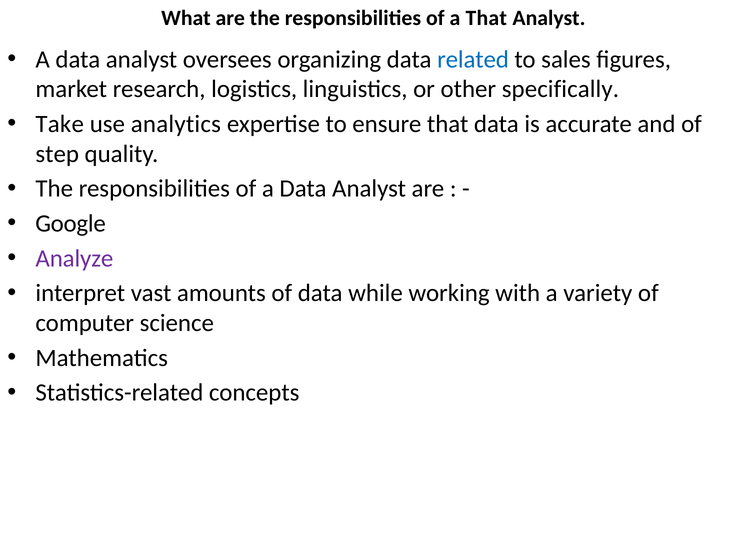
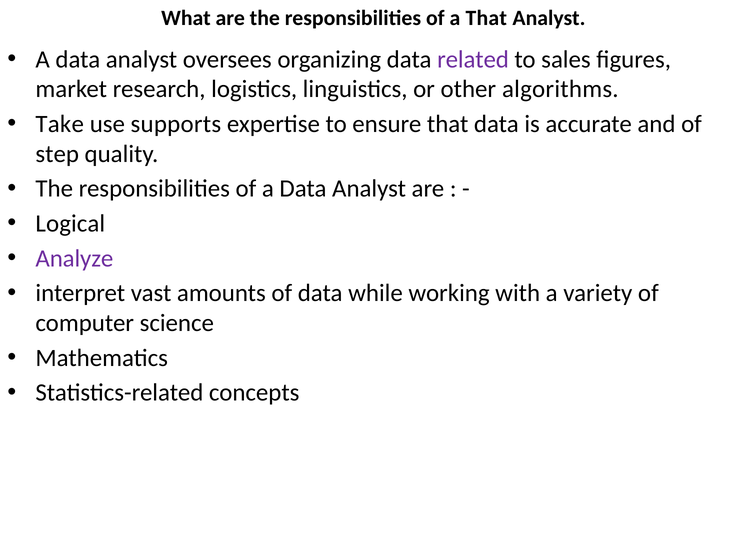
related colour: blue -> purple (473, 59)
specifically: specifically -> algorithms (560, 89)
analytics: analytics -> supports (176, 124)
Google: Google -> Logical (70, 224)
